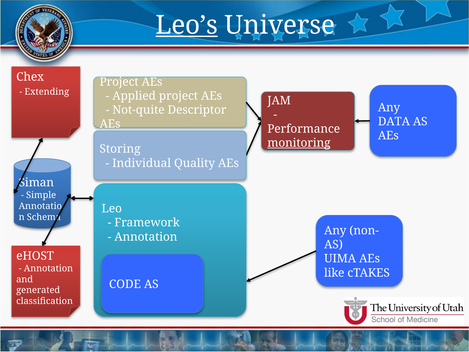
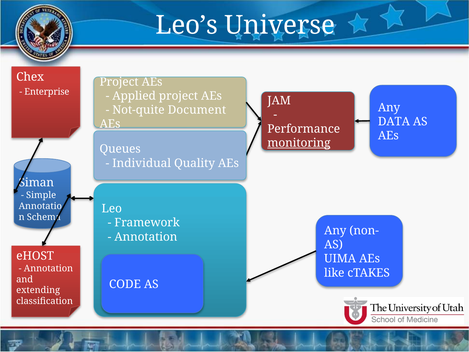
Leo’s underline: present -> none (187, 25)
Extending: Extending -> Enterprise (47, 92)
Descriptor: Descriptor -> Document (197, 110)
Storing: Storing -> Queues (120, 149)
generated: generated -> extending (38, 290)
